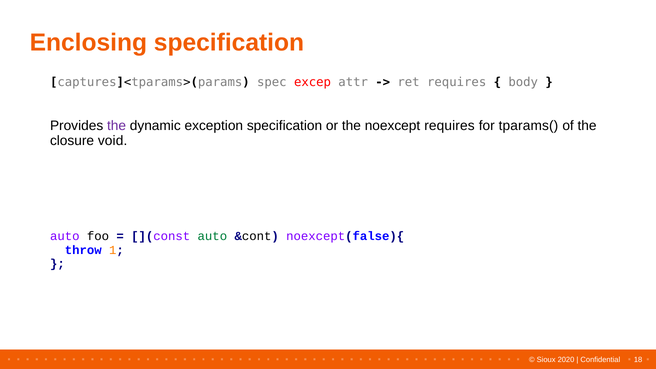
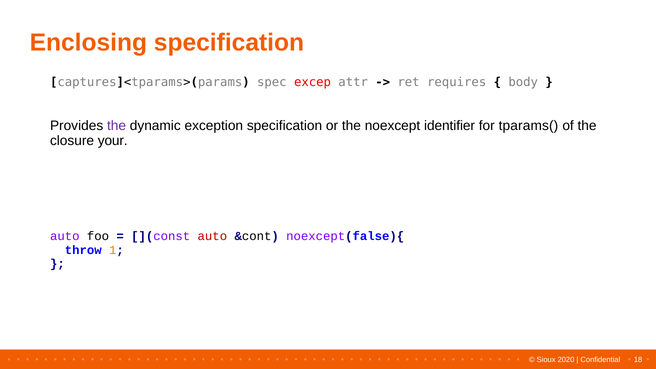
noexcept requires: requires -> identifier (450, 126)
void: void -> your (113, 141)
auto colour: green -> red (212, 236)
